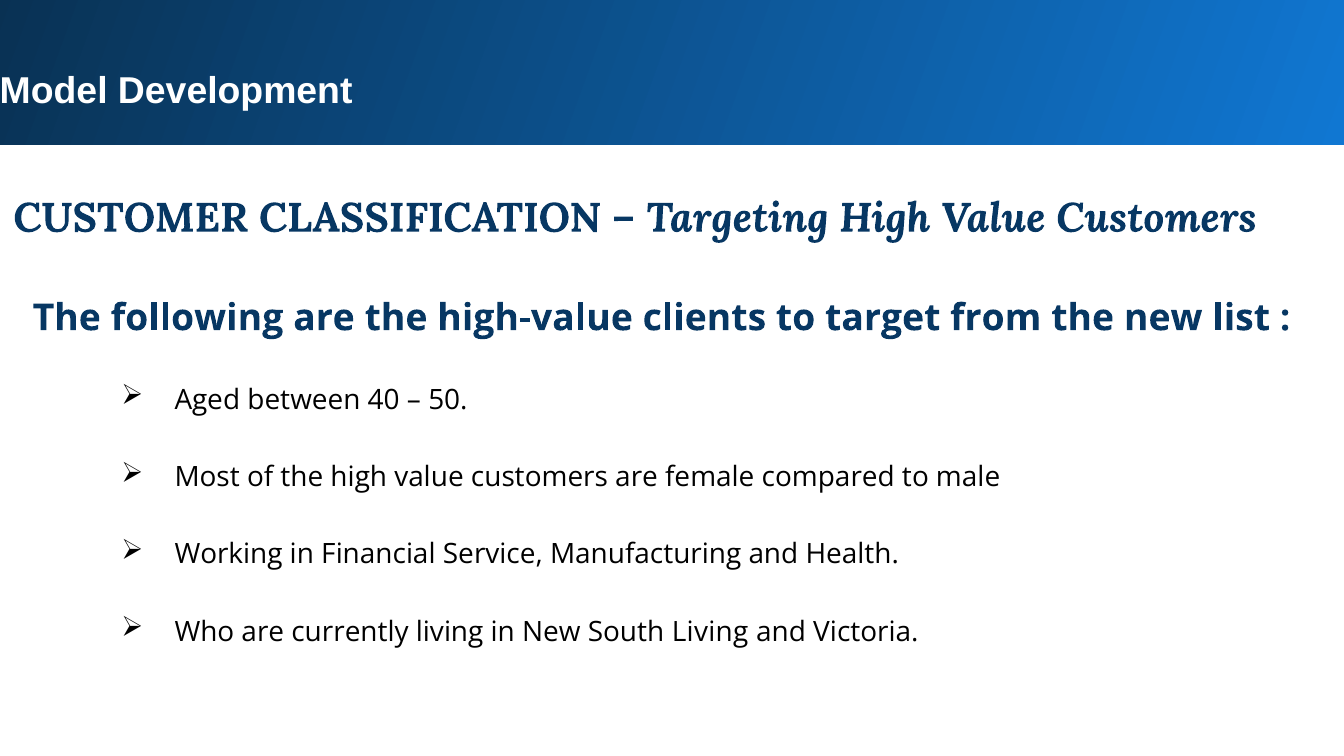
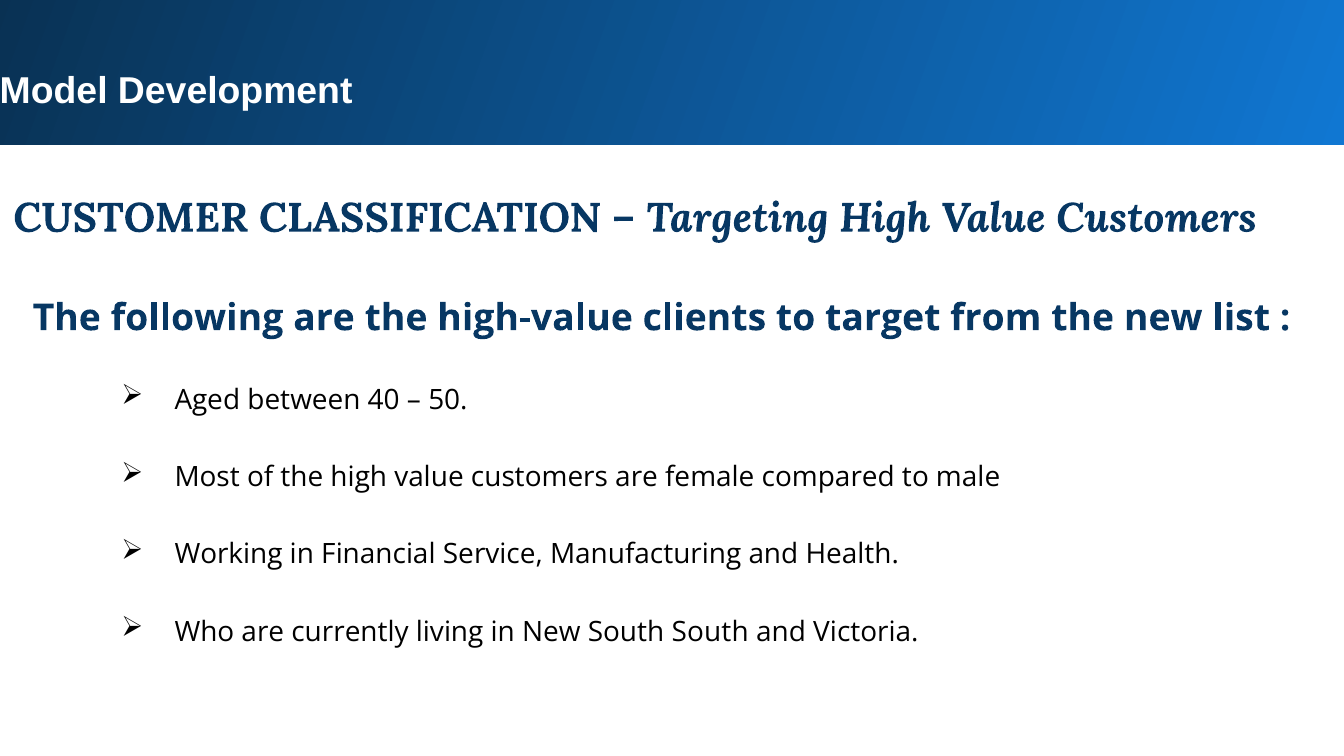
South Living: Living -> South (710, 632)
